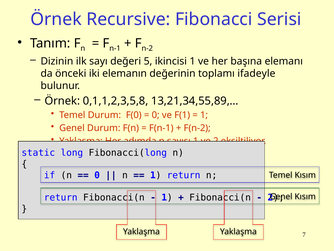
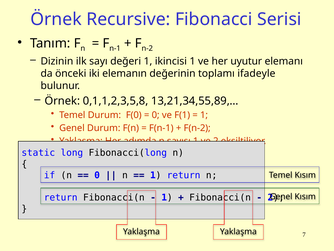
değeri 5: 5 -> 1 (148, 61)
başına: başına -> uyutur (246, 61)
